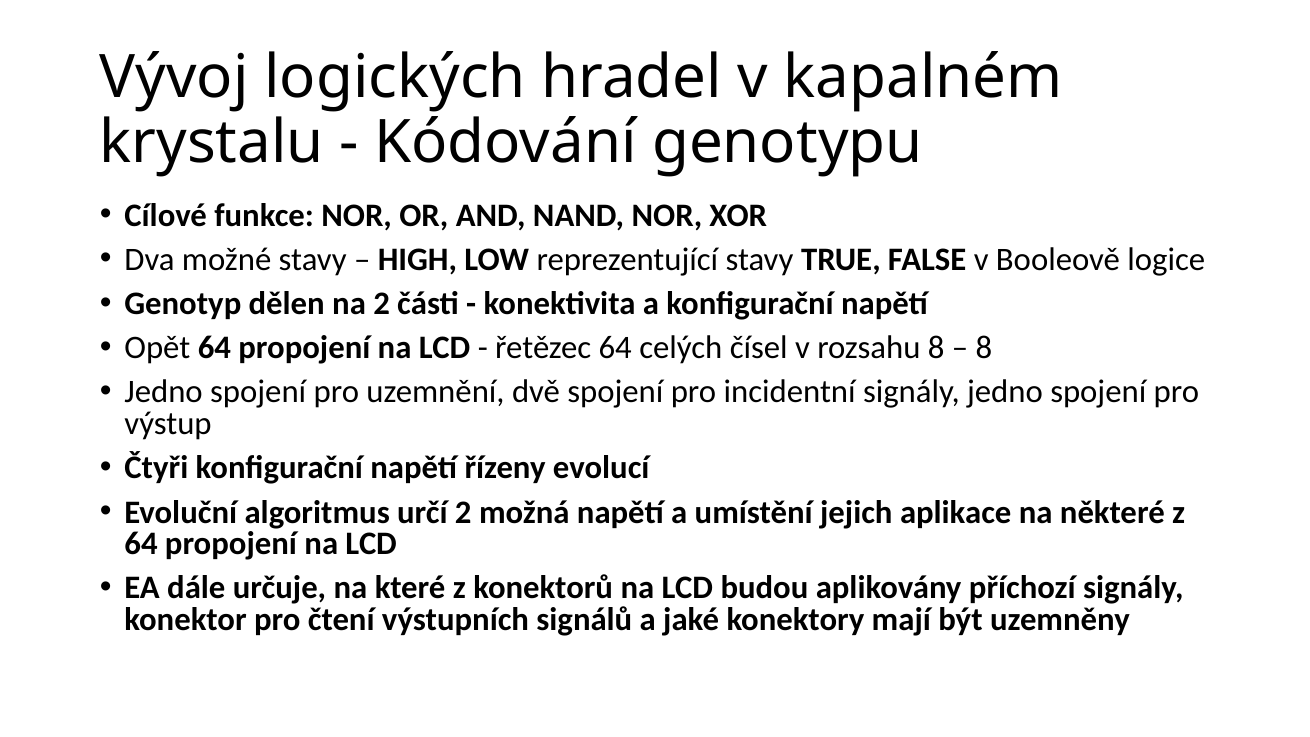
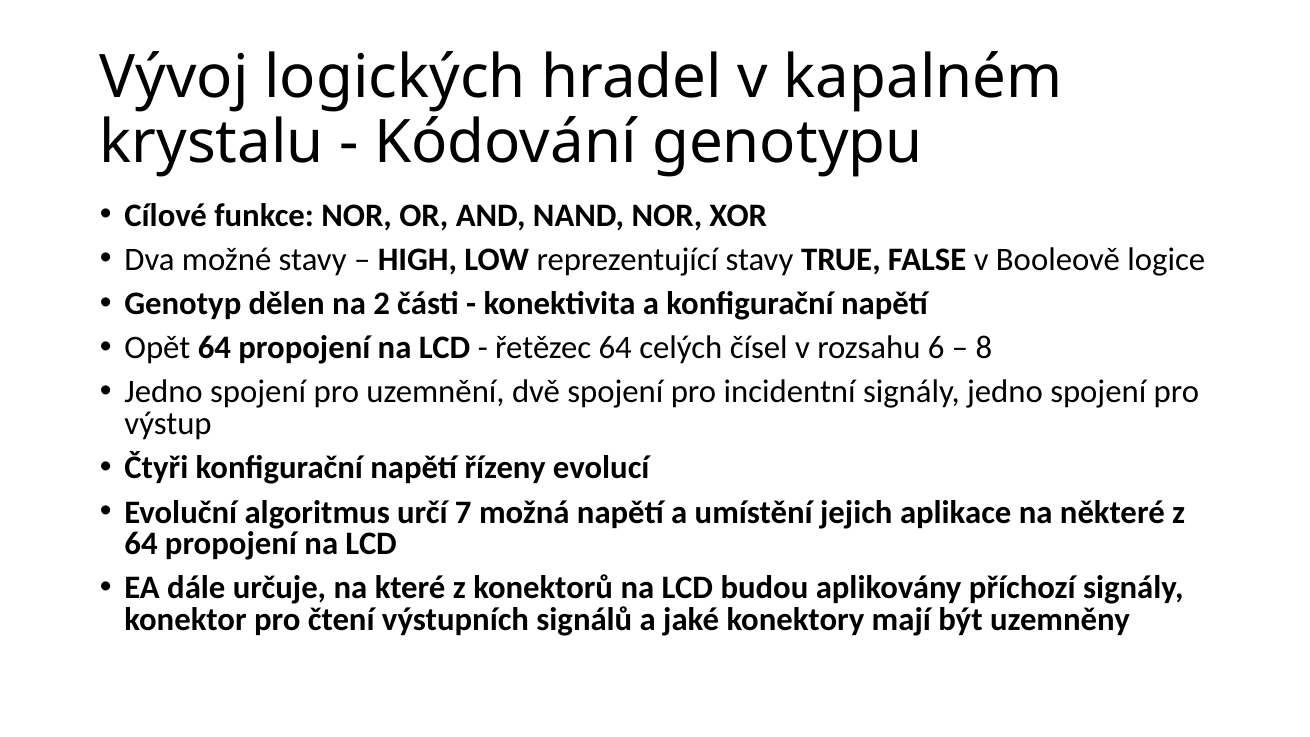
rozsahu 8: 8 -> 6 (936, 348)
určí 2: 2 -> 7 (463, 512)
